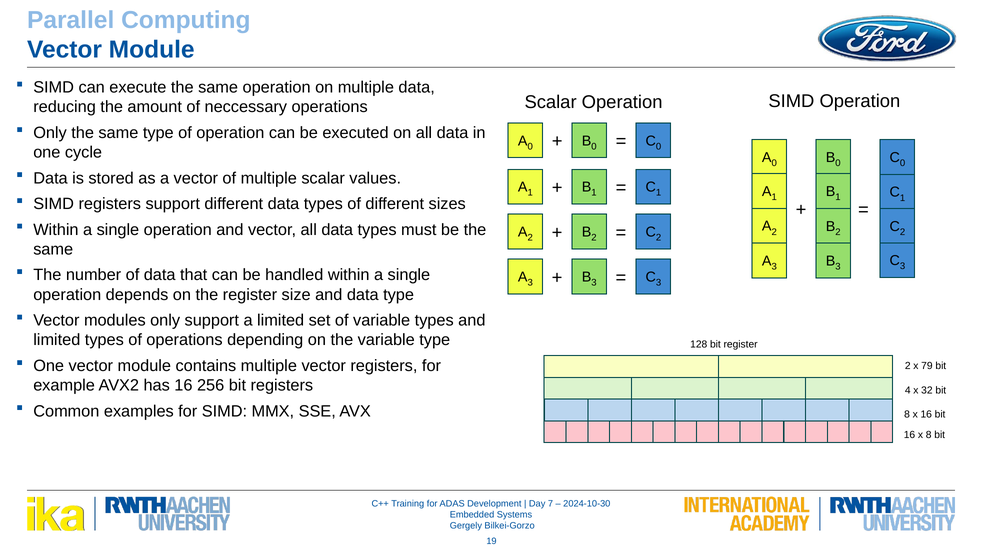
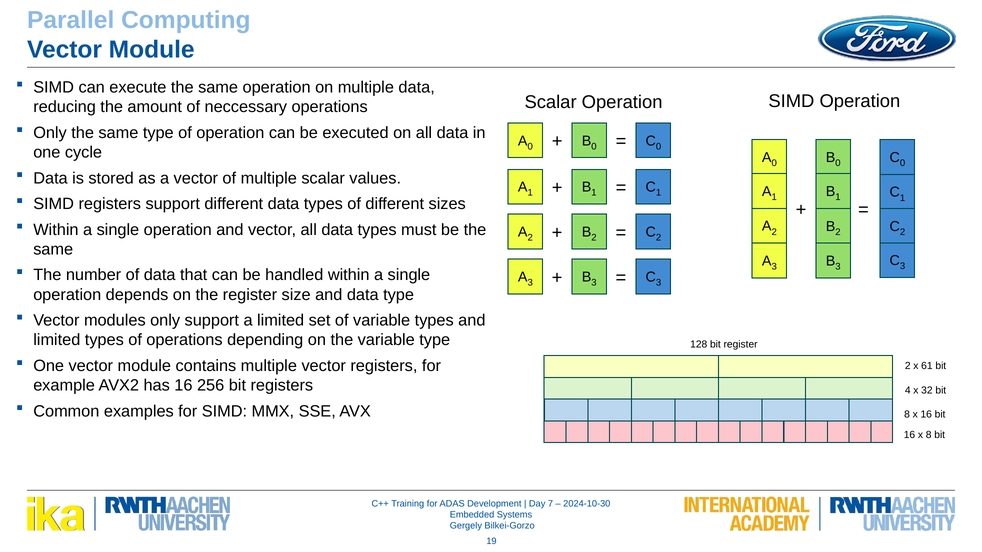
79: 79 -> 61 (927, 366)
